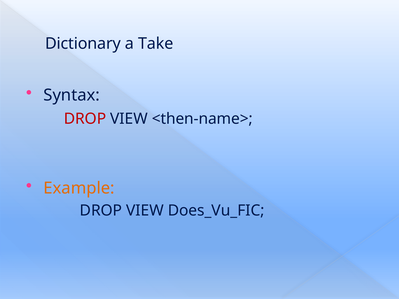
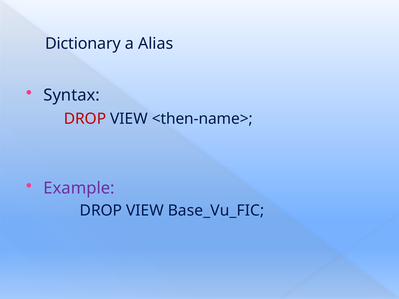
Take: Take -> Alias (156, 44)
Example colour: orange -> purple (79, 188)
Does_Vu_FIC: Does_Vu_FIC -> Base_Vu_FIC (216, 211)
